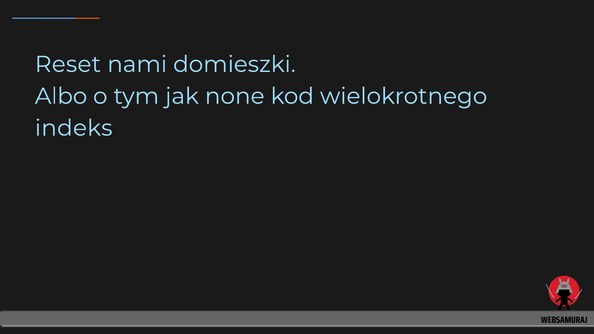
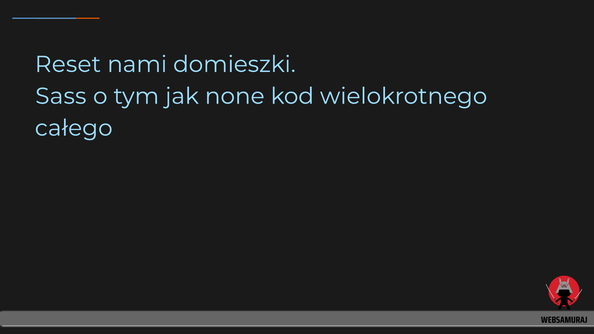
Albo: Albo -> Sass (61, 96)
indeks: indeks -> całego (74, 128)
